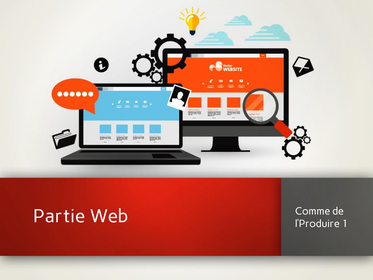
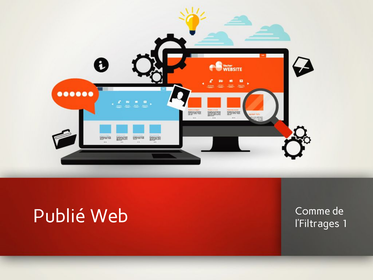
Partie: Partie -> Publié (59, 216)
l’Produire: l’Produire -> l’Filtrages (317, 224)
